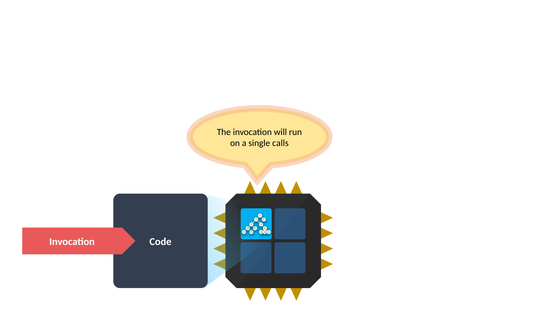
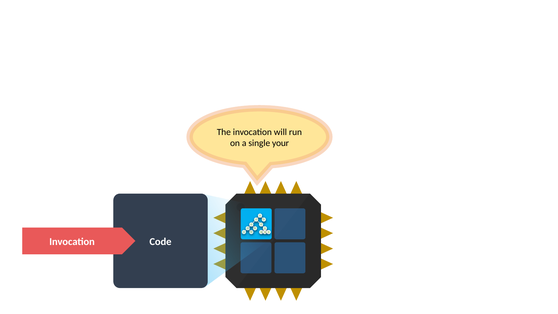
calls: calls -> your (281, 143)
